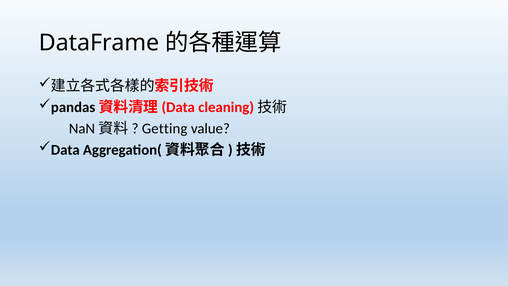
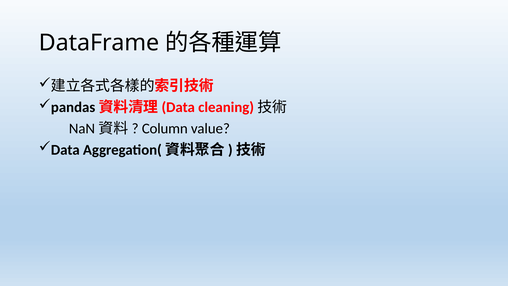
Getting: Getting -> Column (165, 128)
